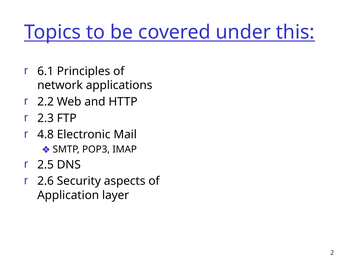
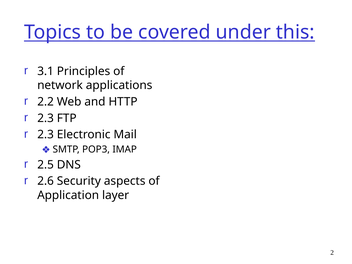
6.1: 6.1 -> 3.1 (46, 71)
4.8: 4.8 -> 2.3 (46, 135)
